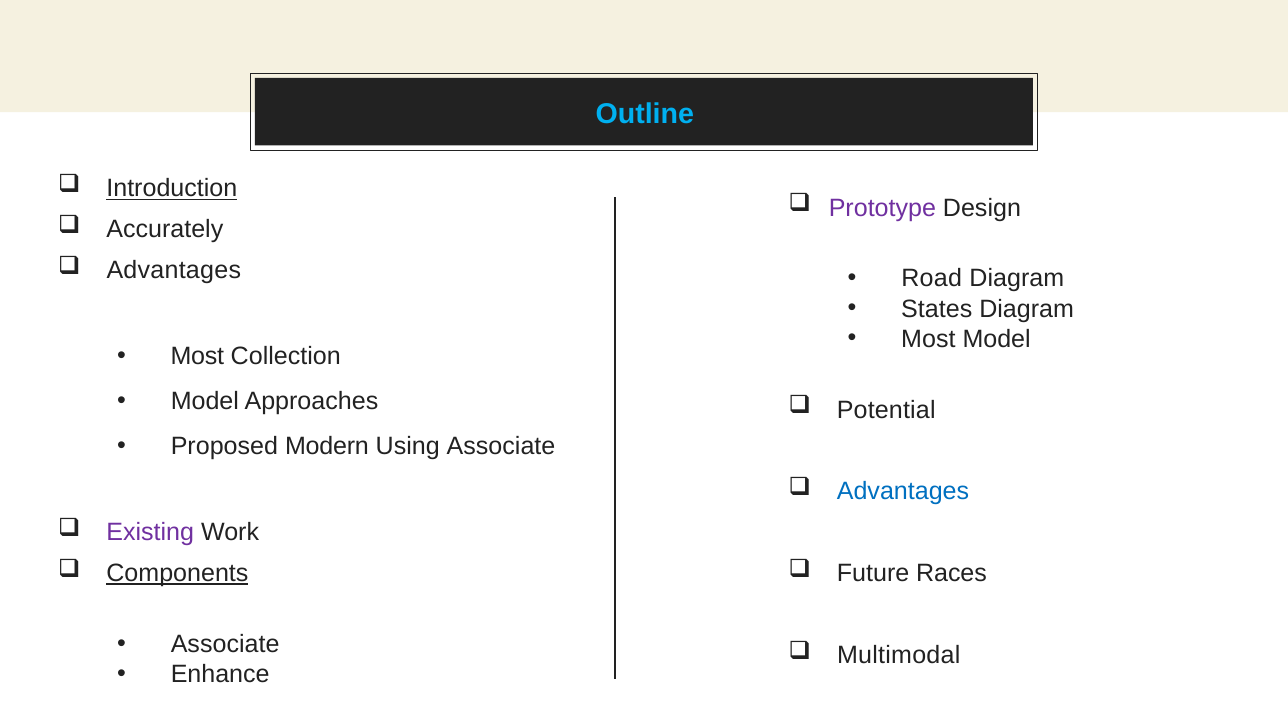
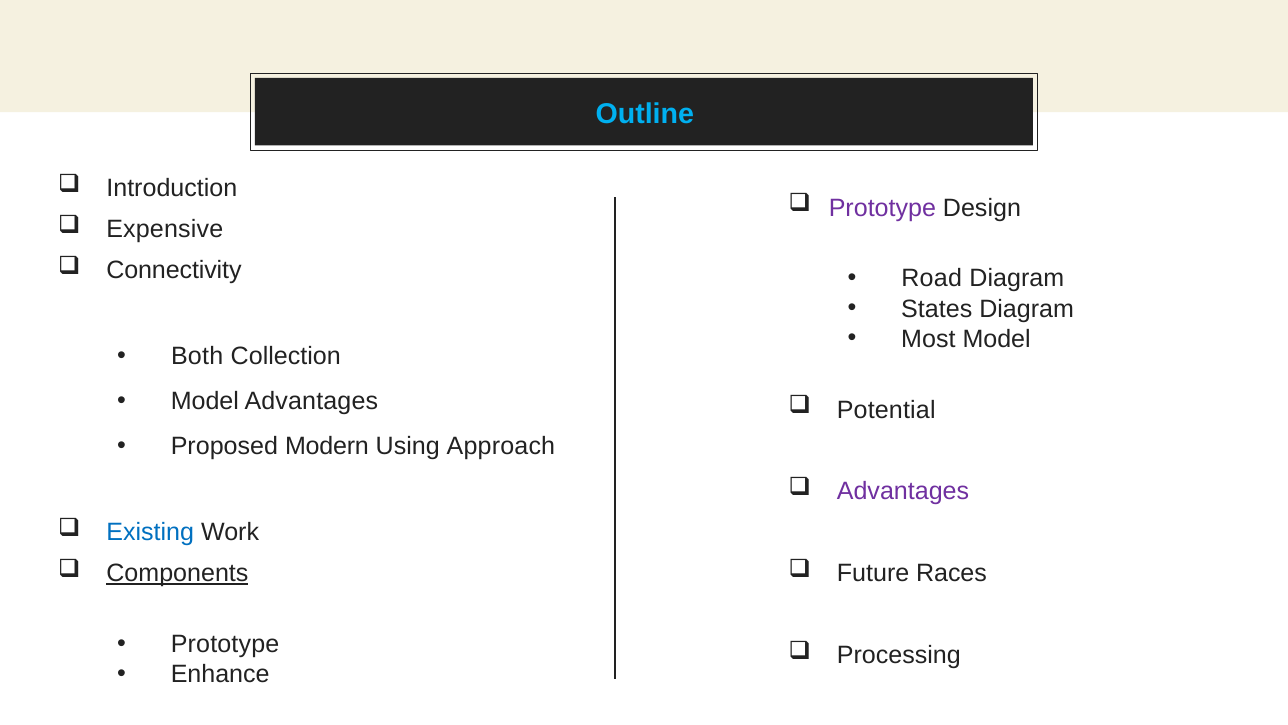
Introduction underline: present -> none (172, 189)
Accurately: Accurately -> Expensive (165, 229)
Advantages: Advantages -> Connectivity (174, 270)
Most: Most -> Both (197, 356)
Model Approaches: Approaches -> Advantages (311, 401)
Using Associate: Associate -> Approach (501, 446)
Advantages colour: blue -> purple (903, 491)
Existing colour: purple -> blue (150, 532)
Associate: Associate -> Prototype (225, 644)
Multimodal: Multimodal -> Processing (899, 654)
